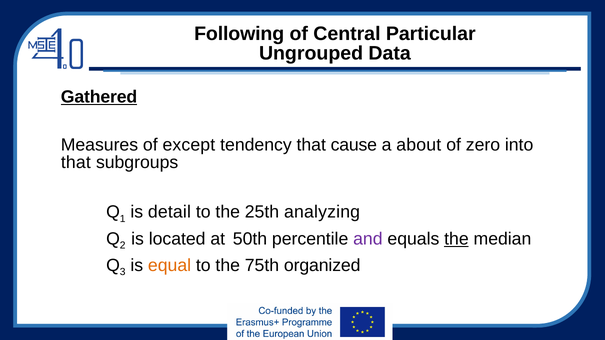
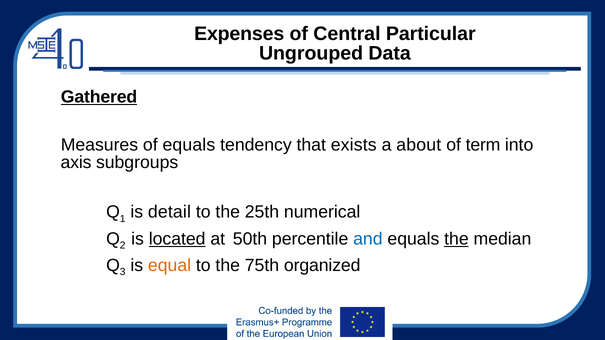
Following: Following -> Expenses (239, 34)
of except: except -> equals (189, 145)
cause: cause -> exists (354, 145)
zero: zero -> term (483, 145)
that: that -> axis (76, 163)
analyzing: analyzing -> numerical (322, 212)
located underline: none -> present (177, 239)
and colour: purple -> blue (368, 239)
